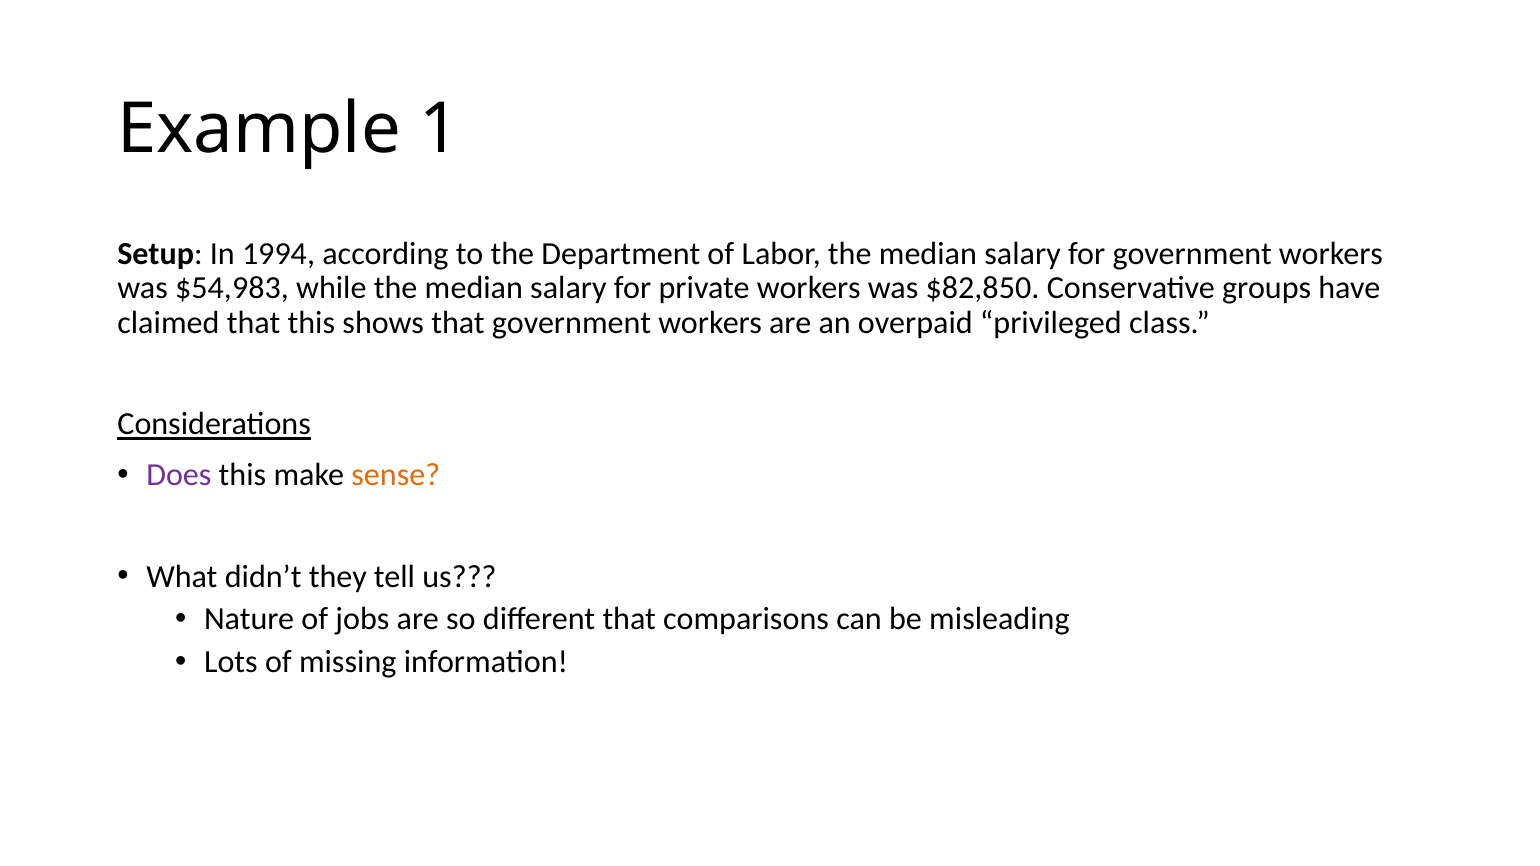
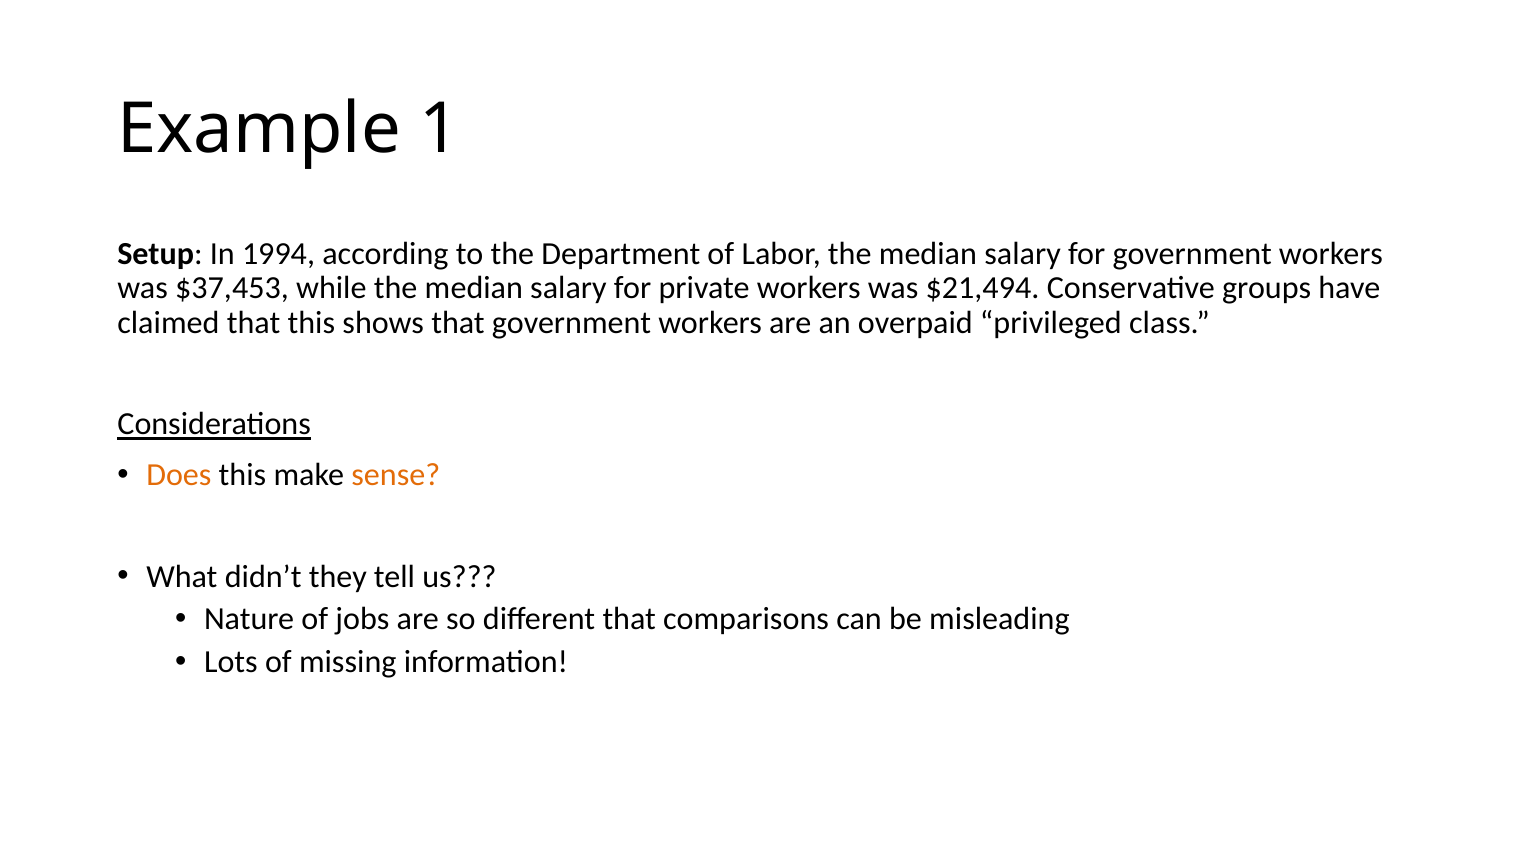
$54,983: $54,983 -> $37,453 (232, 288)
$82,850: $82,850 -> $21,494 (983, 288)
Does colour: purple -> orange (179, 475)
